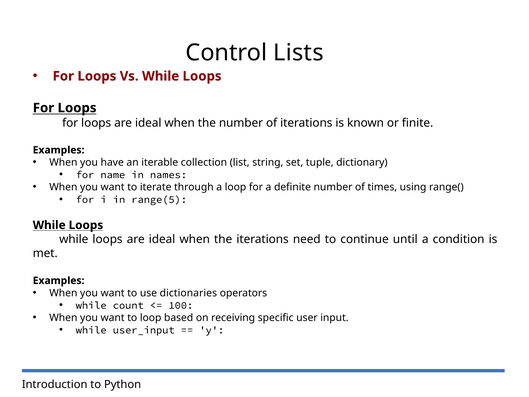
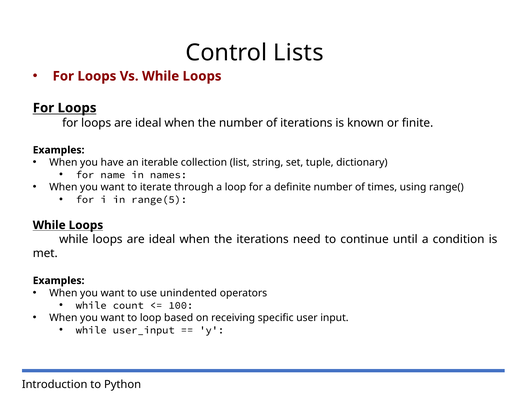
dictionaries: dictionaries -> unindented (188, 293)
